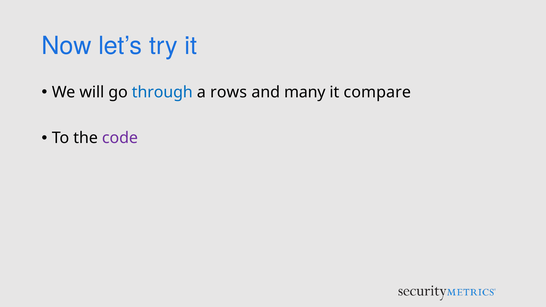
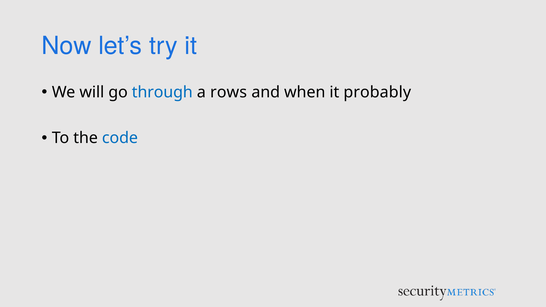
many: many -> when (305, 92)
compare: compare -> probably (377, 92)
code colour: purple -> blue (120, 138)
